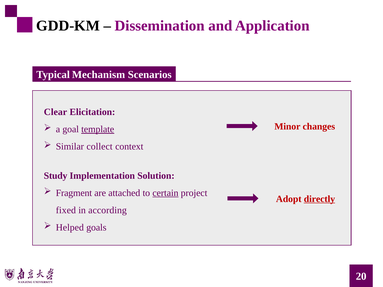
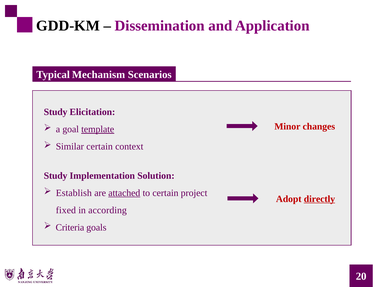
Clear: Clear -> Study (56, 112)
Similar collect: collect -> certain (100, 147)
Fragment: Fragment -> Establish (74, 193)
attached underline: none -> present (124, 193)
certain underline: present -> none (165, 193)
Helped: Helped -> Criteria (70, 228)
